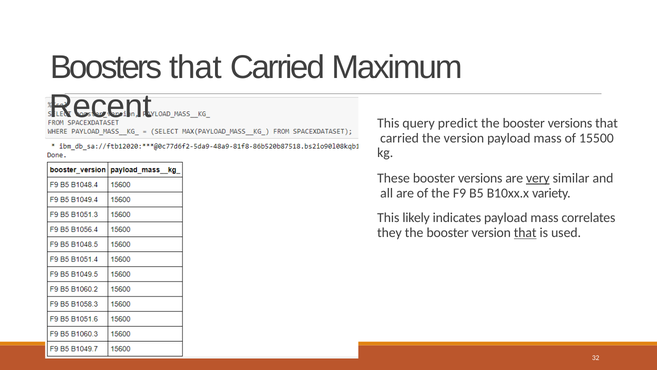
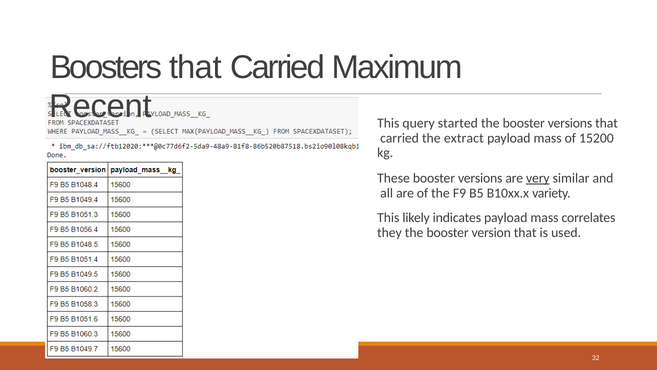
predict: predict -> started (458, 123)
the version: version -> extract (464, 138)
15500: 15500 -> 15200 (596, 138)
that underline: present -> none (525, 233)
